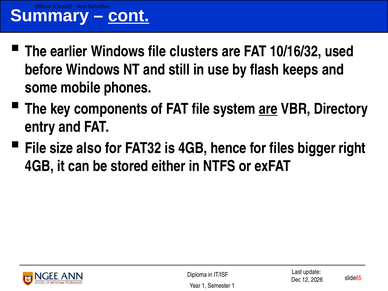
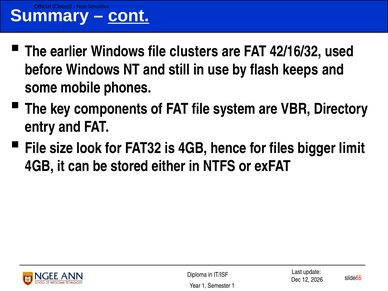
10/16/32: 10/16/32 -> 42/16/32 (296, 51)
are underline: present -> none (268, 109)
also: also -> look (89, 148)
right: right -> limit (352, 148)
